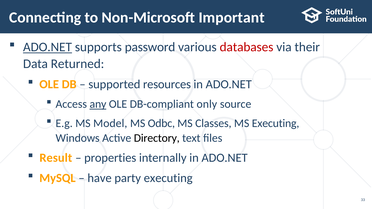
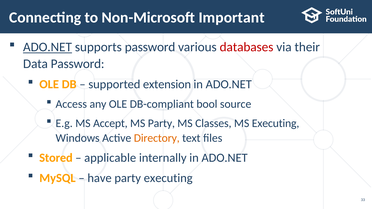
Data Returned: Returned -> Password (78, 64)
resources: resources -> extension (167, 84)
any underline: present -> none (98, 104)
only: only -> bool (207, 104)
Model: Model -> Accept (110, 124)
MS Odbc: Odbc -> Party (161, 124)
Directory colour: black -> orange (157, 138)
Result: Result -> Stored (56, 158)
properties: properties -> applicable (110, 158)
